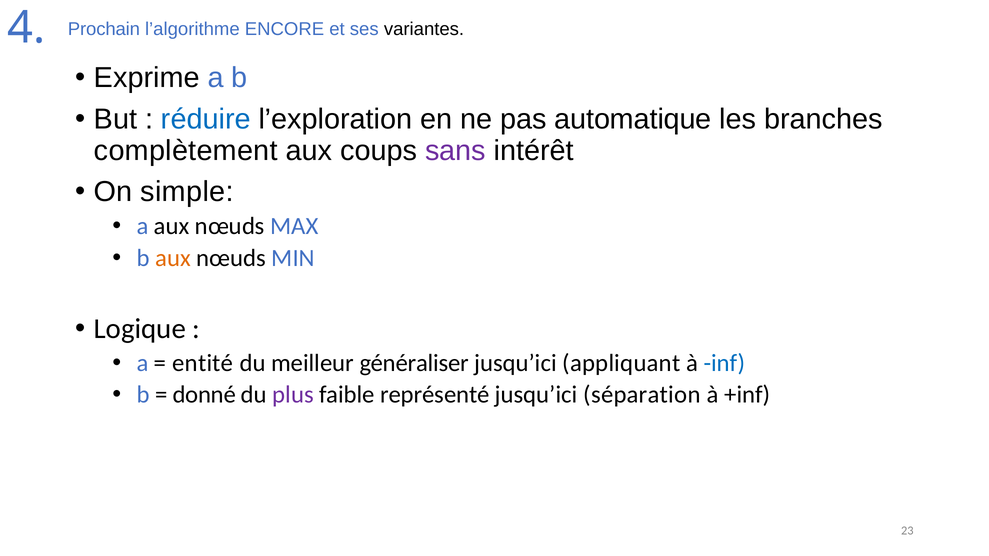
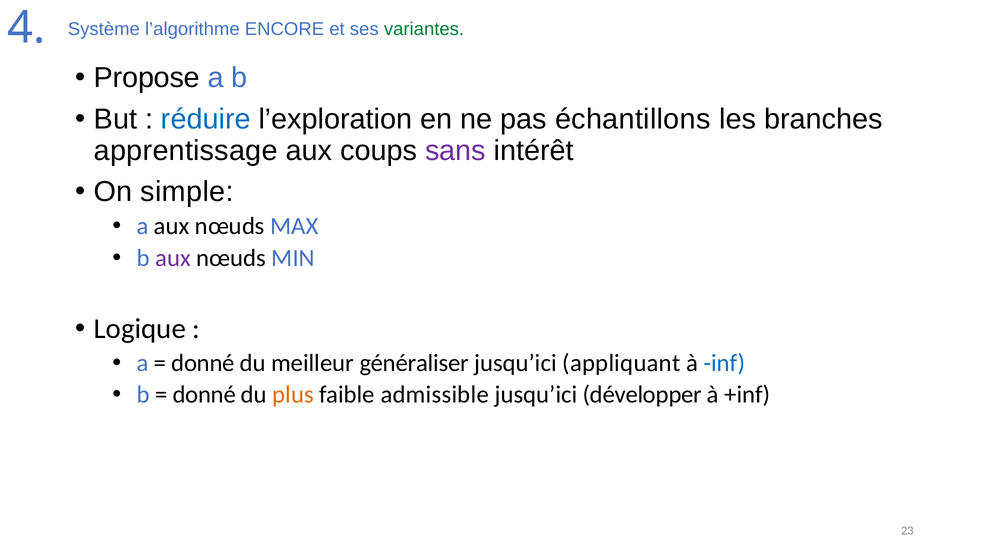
Prochain: Prochain -> Système (104, 29)
variantes colour: black -> green (424, 29)
Exprime: Exprime -> Propose (147, 78)
automatique: automatique -> échantillons (633, 119)
complètement: complètement -> apprentissage (186, 151)
aux colour: orange -> purple (173, 258)
entité: entité -> donné (203, 363)
plus colour: purple -> orange (293, 395)
représenté: représenté -> admissible (435, 395)
séparation: séparation -> développer (642, 395)
